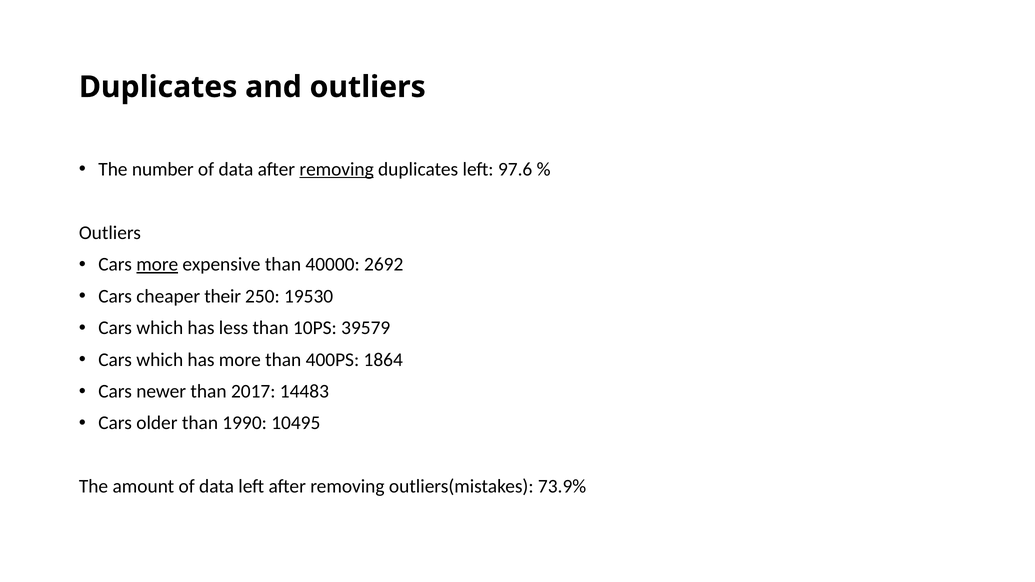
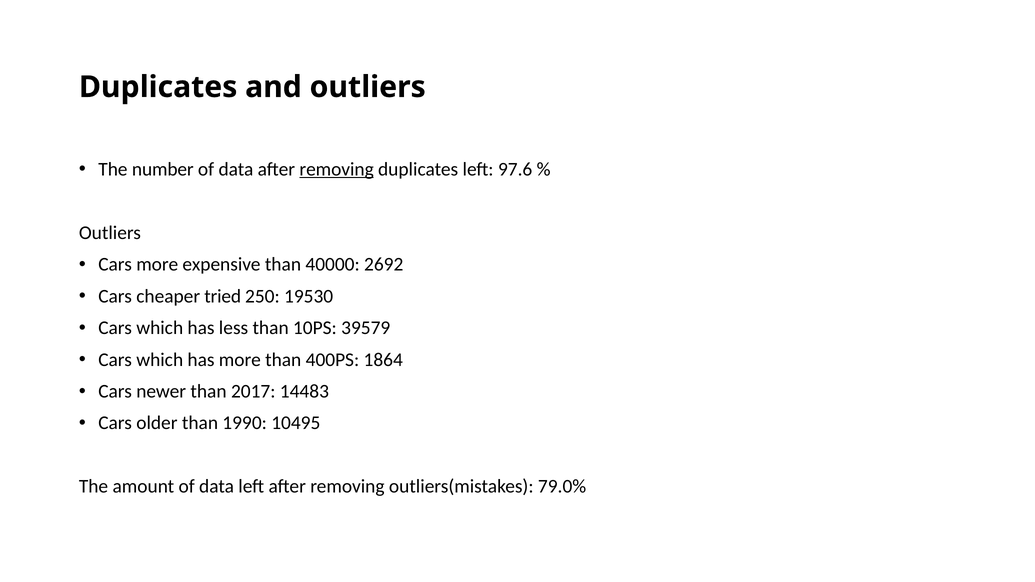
more underline: present -> none (157, 264)
their: their -> tried (223, 296)
73.9%: 73.9% -> 79.0% (562, 487)
